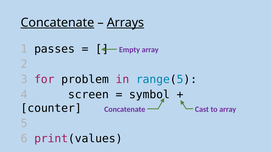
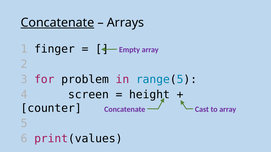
Arrays underline: present -> none (126, 23)
passes: passes -> finger (55, 49)
symbol: symbol -> height (150, 95)
